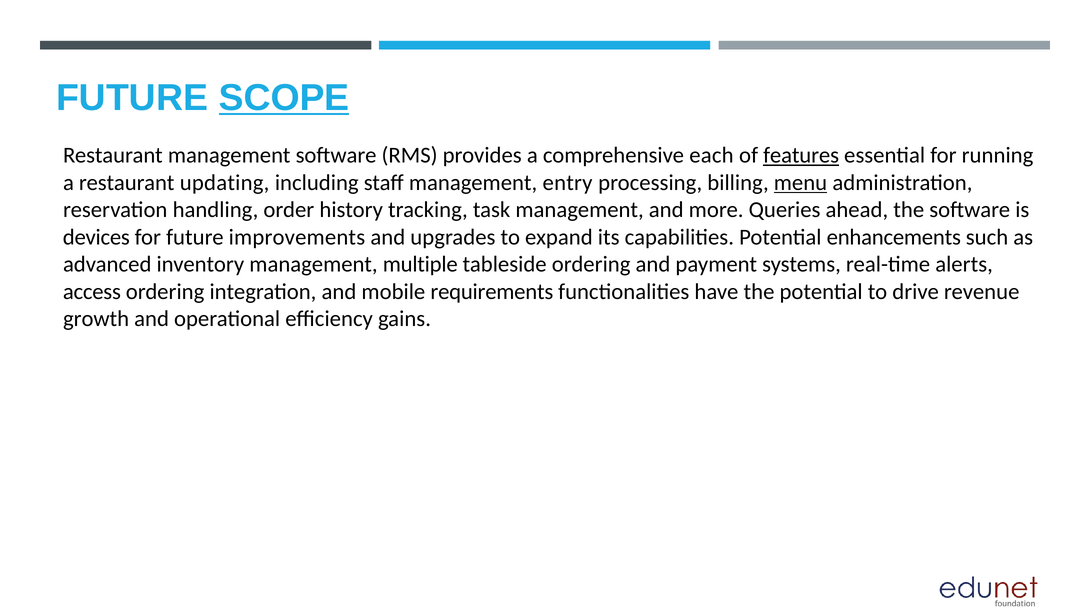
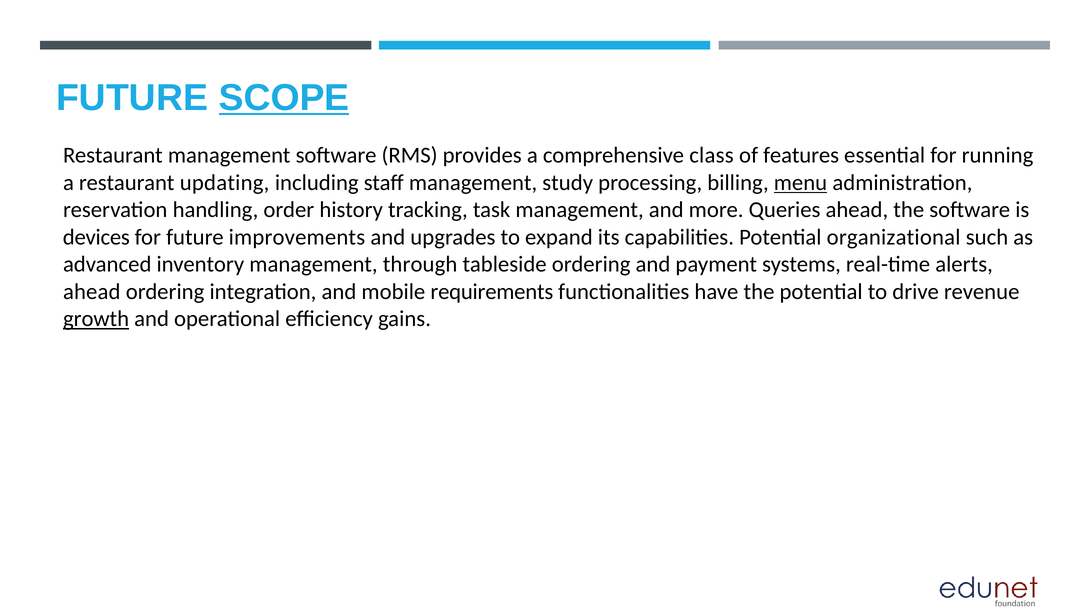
each: each -> class (711, 155)
features underline: present -> none (801, 155)
entry: entry -> study (568, 183)
enhancements: enhancements -> organizational (894, 237)
multiple: multiple -> through (420, 265)
access: access -> ahead (92, 292)
growth underline: none -> present (96, 319)
